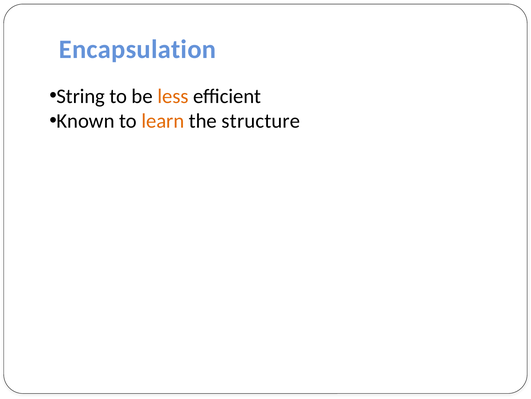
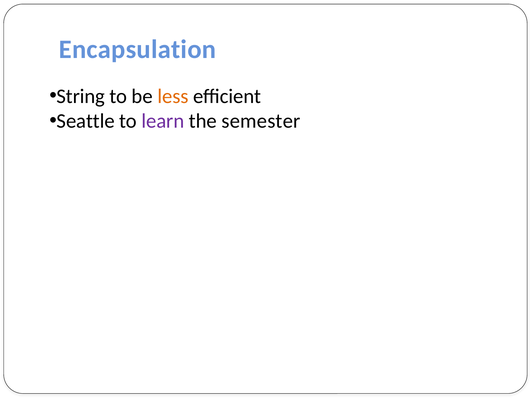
Known: Known -> Seattle (86, 121)
learn colour: orange -> purple (163, 121)
structure: structure -> semester (261, 121)
